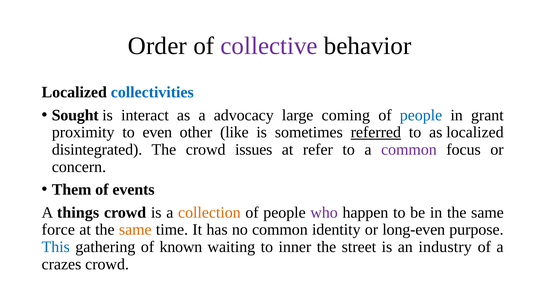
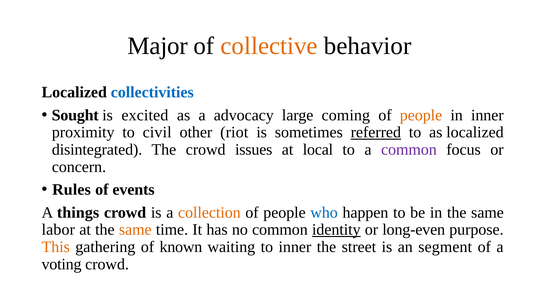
Order: Order -> Major (158, 46)
collective colour: purple -> orange (269, 46)
interact: interact -> excited (145, 115)
people colour: blue -> orange (421, 115)
in grant: grant -> inner (487, 115)
even: even -> civil (157, 132)
like: like -> riot (234, 132)
refer: refer -> local (318, 150)
Them: Them -> Rules (71, 190)
who colour: purple -> blue (324, 213)
force: force -> labor (58, 230)
identity underline: none -> present (336, 230)
This colour: blue -> orange (56, 247)
industry: industry -> segment (445, 247)
crazes: crazes -> voting (62, 264)
